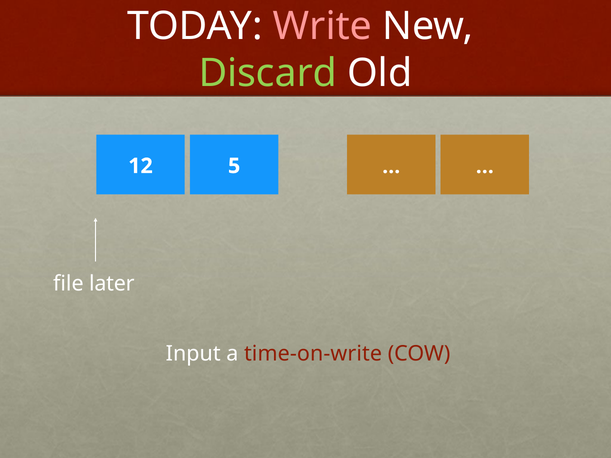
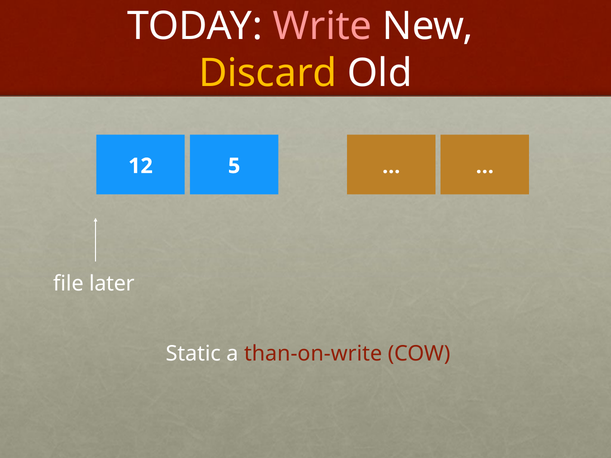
Discard colour: light green -> yellow (268, 73)
Input: Input -> Static (193, 354)
time-on-write: time-on-write -> than-on-write (313, 354)
